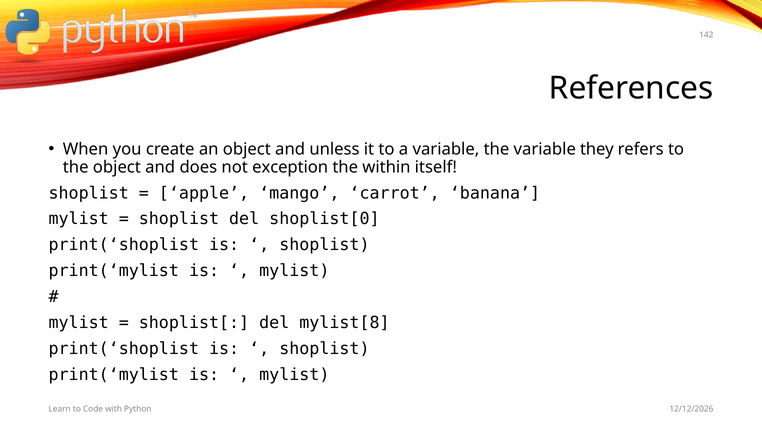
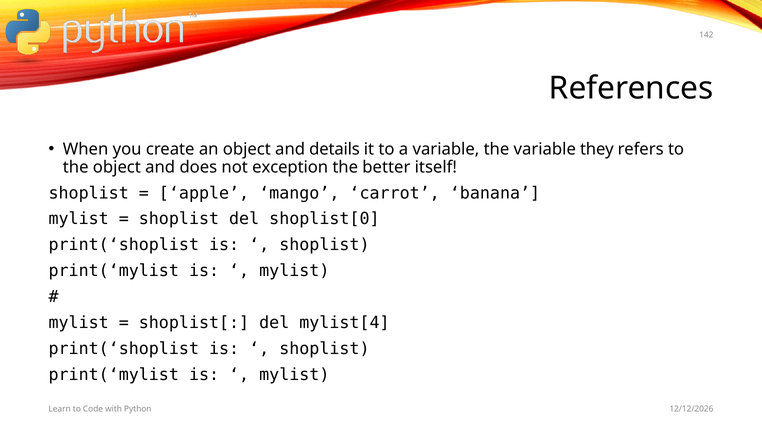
unless: unless -> details (335, 149)
within: within -> better (386, 167)
mylist[8: mylist[8 -> mylist[4 (344, 323)
